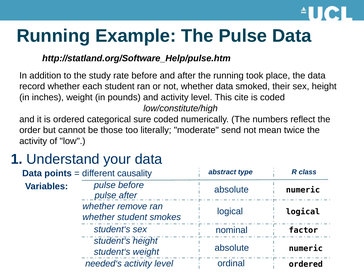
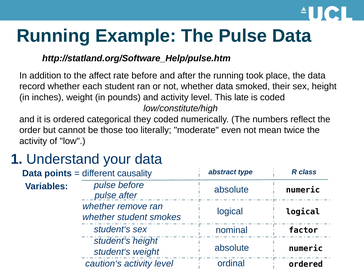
study: study -> affect (100, 76)
cite: cite -> late (241, 97)
sure: sure -> they (142, 119)
send: send -> even (231, 130)
needed‘s: needed‘s -> caution‘s (103, 264)
